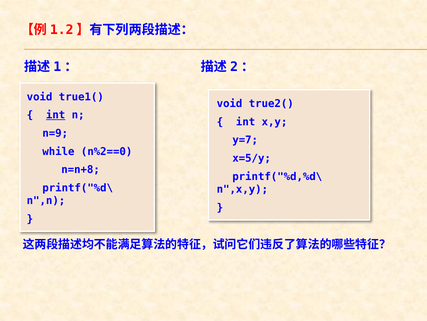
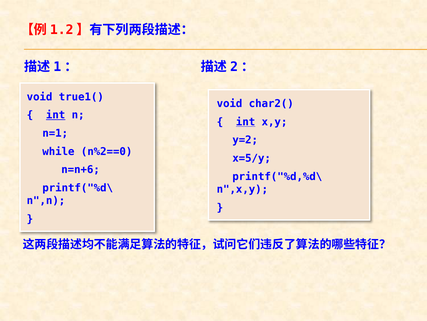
true2(: true2( -> char2( (271, 103)
int underline: none -> present (246, 122)
n=9: n=9 -> n=1 (55, 133)
y=7: y=7 -> y=2 (245, 140)
n=n+8: n=n+8 -> n=n+6 (81, 169)
